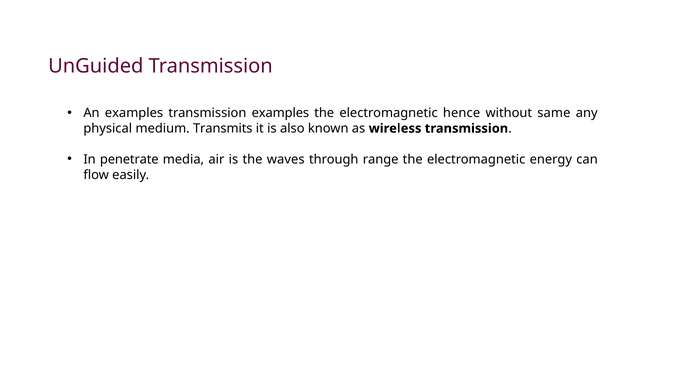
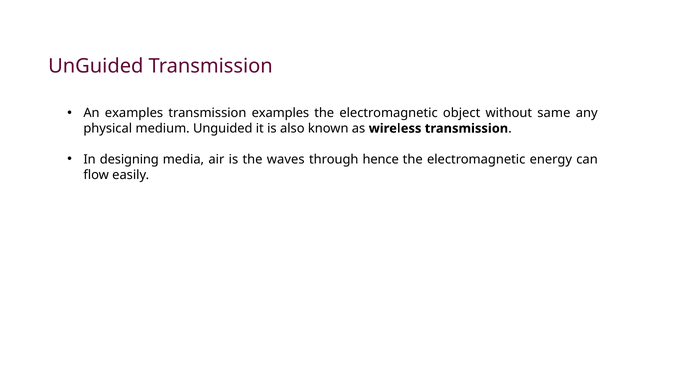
hence: hence -> object (462, 113)
medium Transmits: Transmits -> Unguided (223, 129)
penetrate: penetrate -> designing (129, 160)
range: range -> hence (381, 160)
